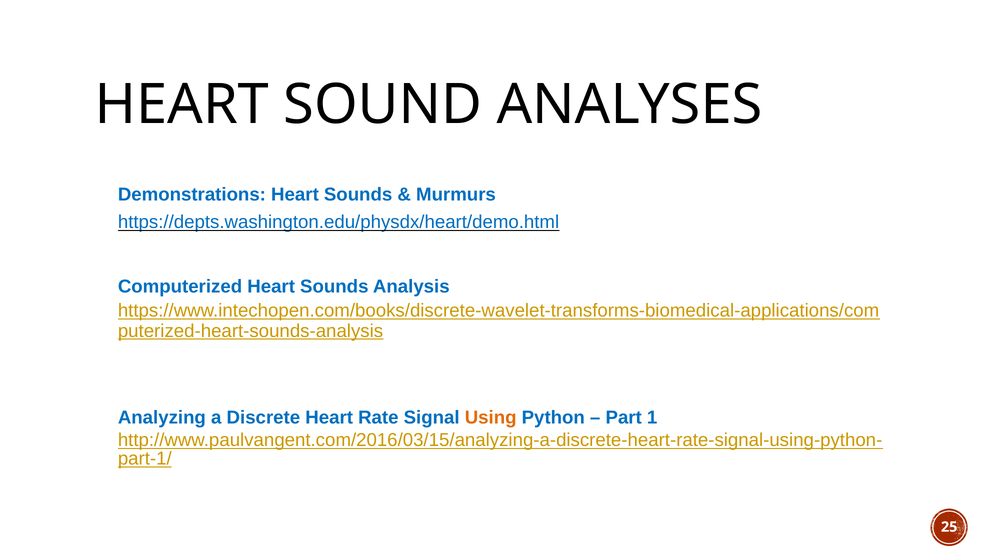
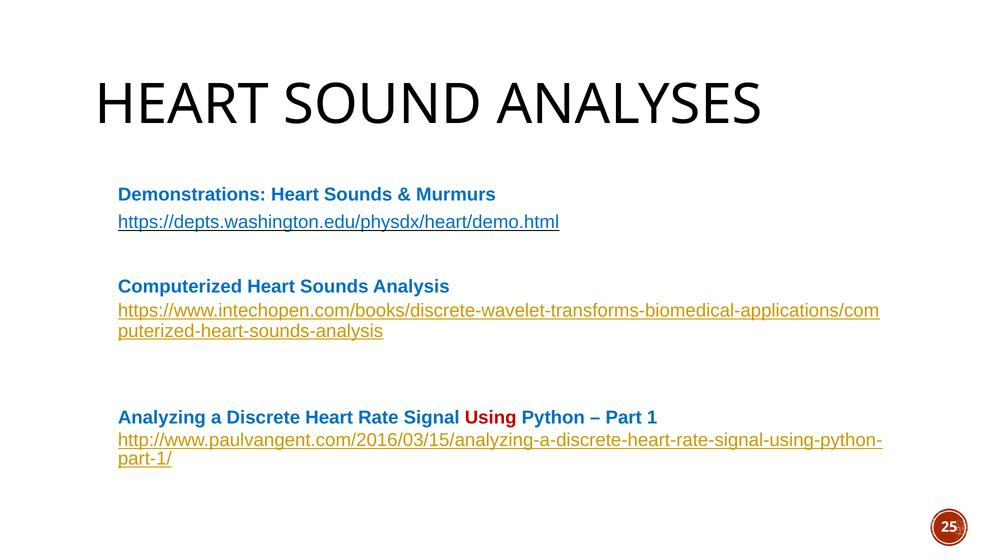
Using colour: orange -> red (491, 418)
